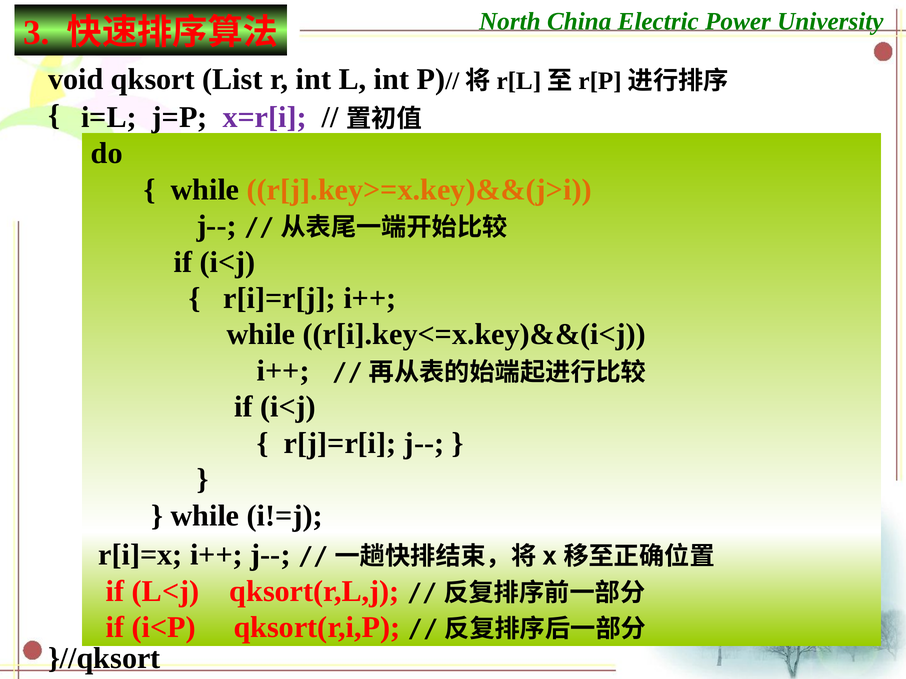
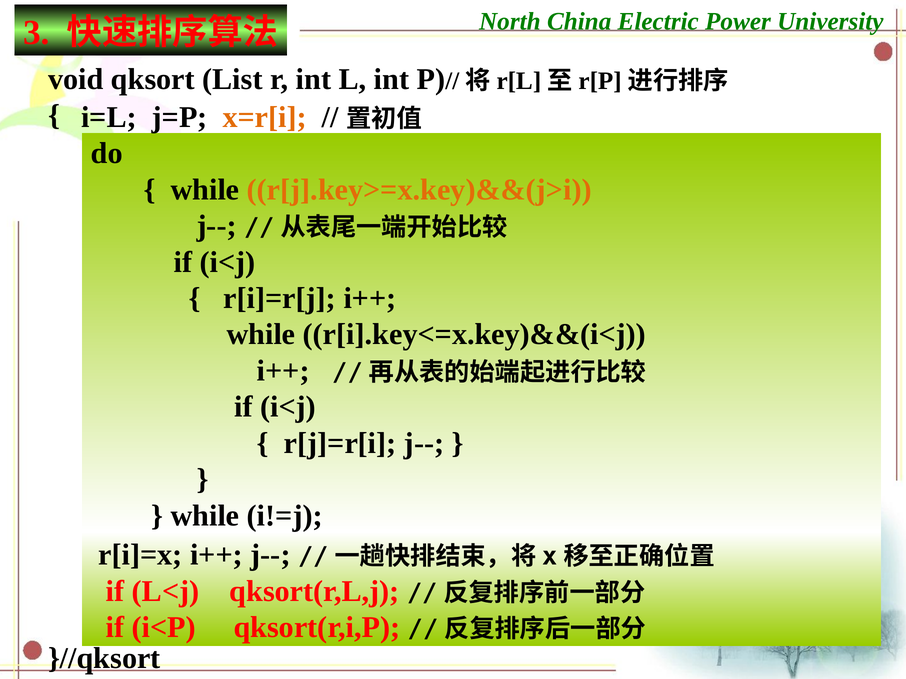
x=r[i colour: purple -> orange (265, 117)
